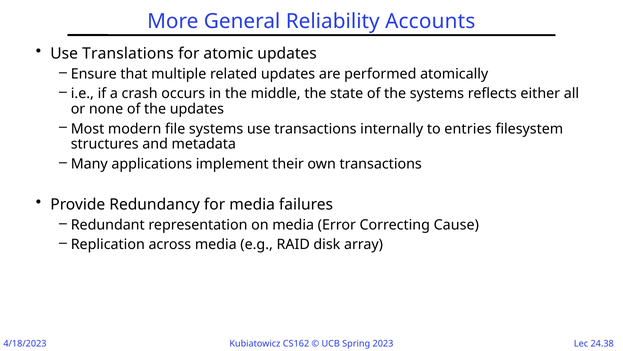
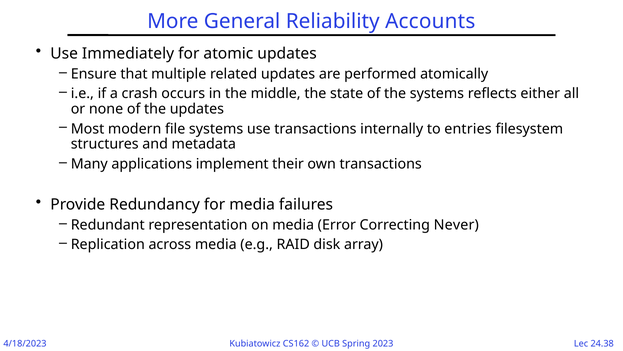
Translations: Translations -> Immediately (128, 53)
Cause: Cause -> Never (456, 225)
